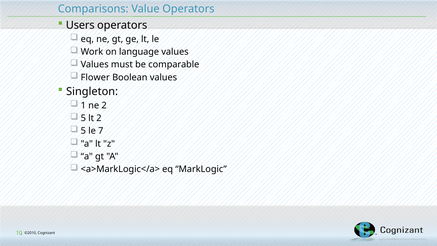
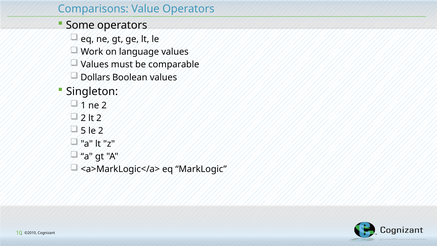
Users: Users -> Some (80, 25)
Flower: Flower -> Dollars (95, 77)
5: 5 -> 2 (83, 118)
le 7: 7 -> 2 (101, 131)
